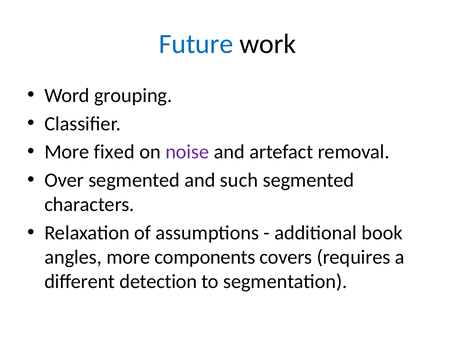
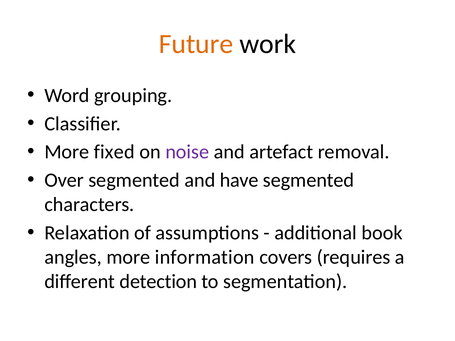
Future colour: blue -> orange (196, 44)
such: such -> have (239, 180)
components: components -> information (205, 257)
